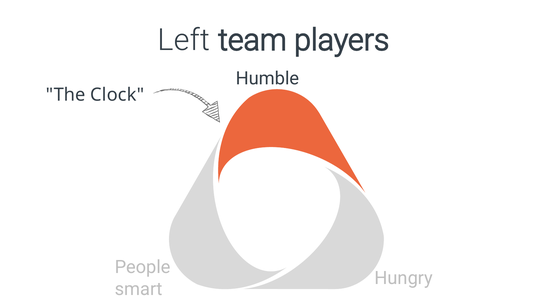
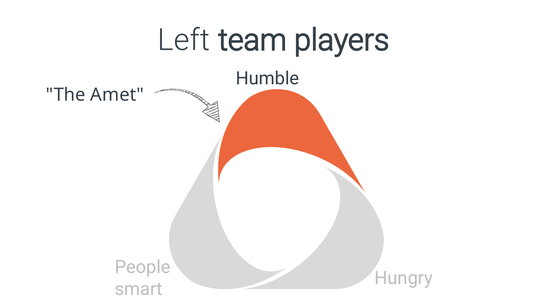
Clock: Clock -> Amet (117, 95)
